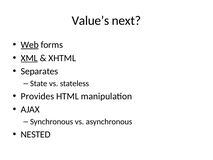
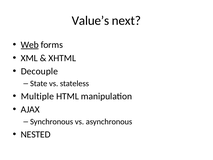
XML underline: present -> none (29, 58)
Separates: Separates -> Decouple (39, 71)
Provides: Provides -> Multiple (37, 96)
